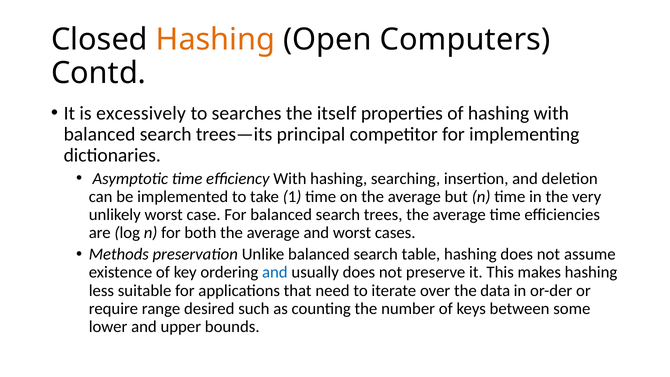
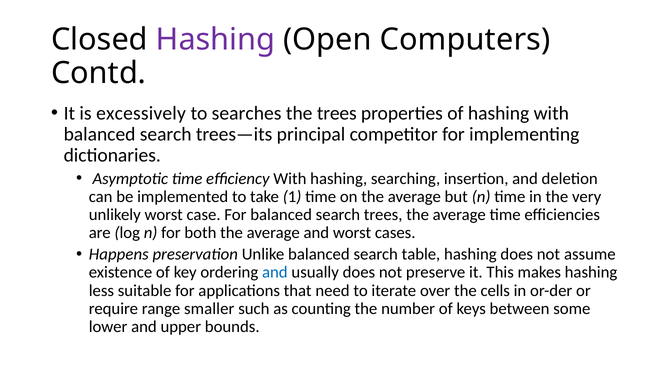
Hashing colour: orange -> purple (216, 40)
the itself: itself -> trees (337, 113)
Methods: Methods -> Happens (119, 254)
data: data -> cells (495, 290)
desired: desired -> smaller (209, 309)
